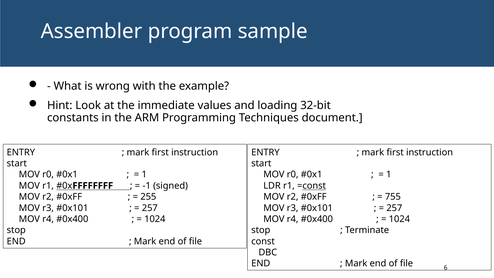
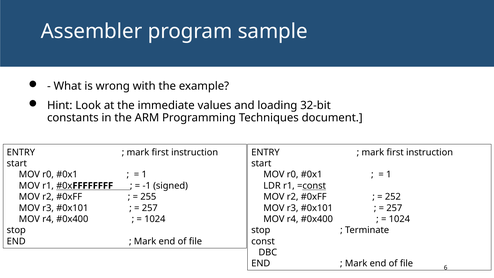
755: 755 -> 252 (393, 197)
